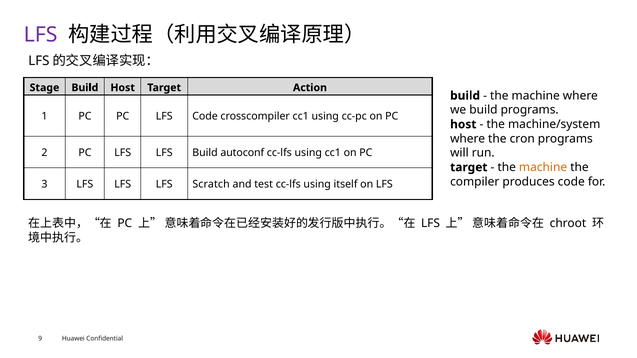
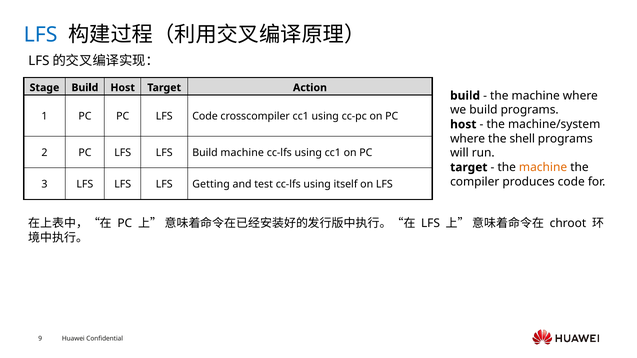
LFS colour: purple -> blue (41, 35)
cron: cron -> shell (522, 139)
Build autoconf: autoconf -> machine (242, 153)
Scratch: Scratch -> Getting (211, 184)
